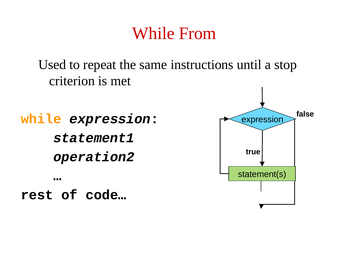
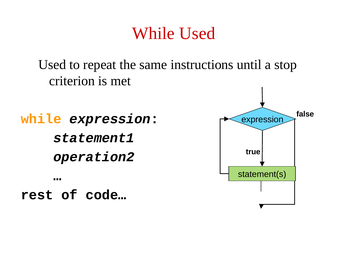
While From: From -> Used (197, 33)
